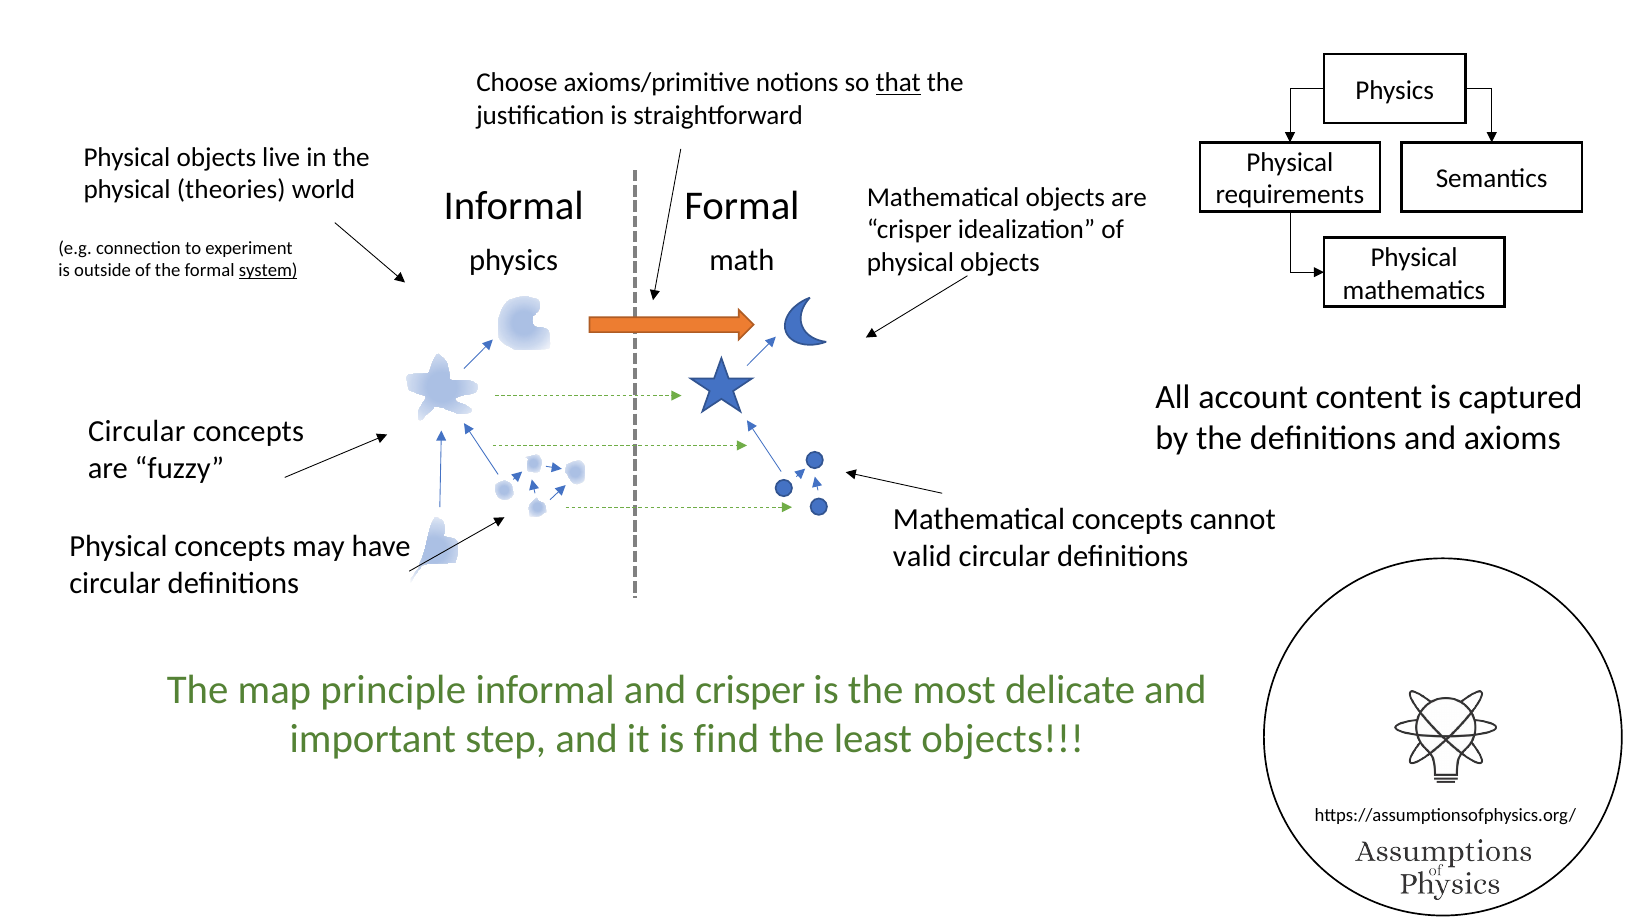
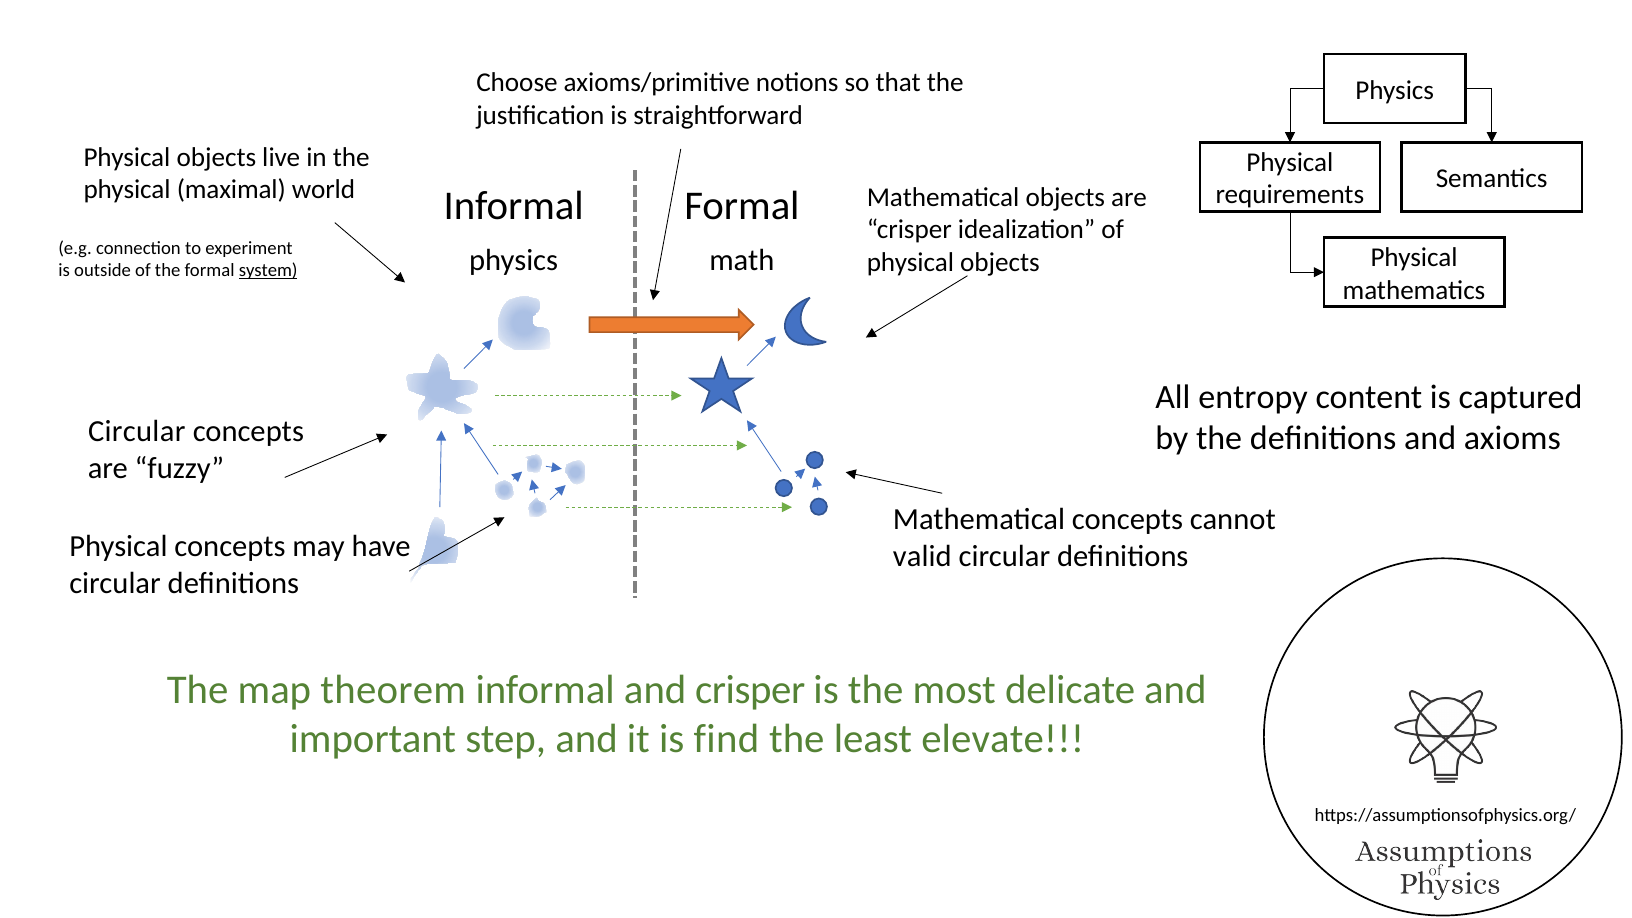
that underline: present -> none (898, 83)
theories: theories -> maximal (231, 190)
account: account -> entropy (1253, 397)
principle: principle -> theorem (393, 690)
least objects: objects -> elevate (1003, 739)
